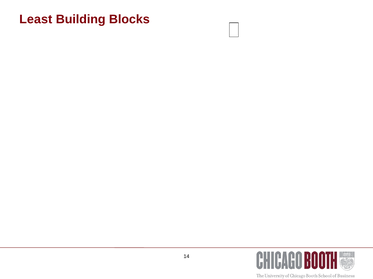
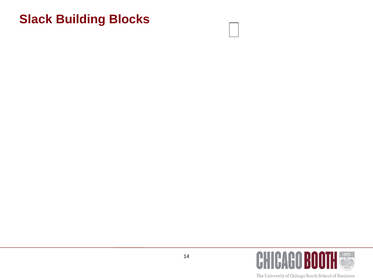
Least: Least -> Slack (36, 19)
